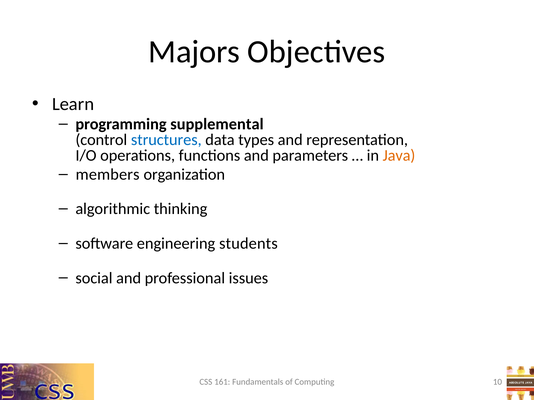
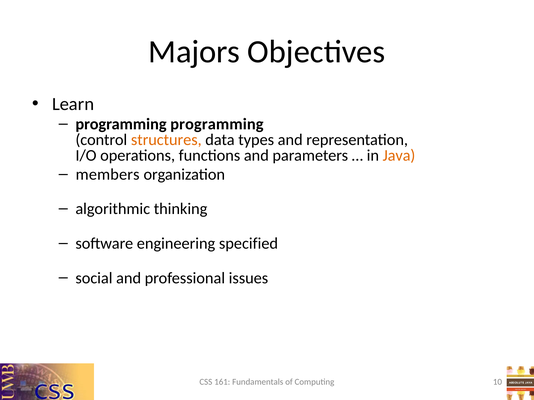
programming supplemental: supplemental -> programming (217, 124)
structures colour: blue -> orange (166, 140)
students: students -> specified (249, 244)
